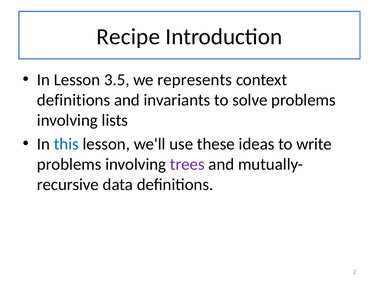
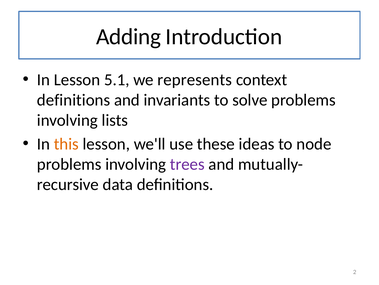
Recipe: Recipe -> Adding (128, 37)
3.5: 3.5 -> 5.1 (117, 80)
this colour: blue -> orange (66, 144)
write: write -> node (314, 144)
